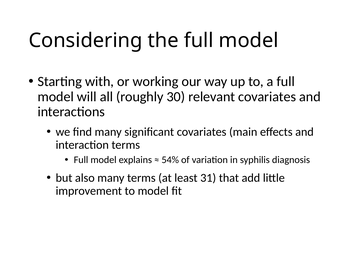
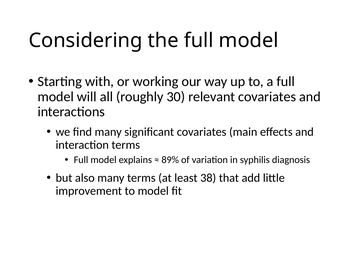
54%: 54% -> 89% (170, 160)
31: 31 -> 38 (208, 178)
